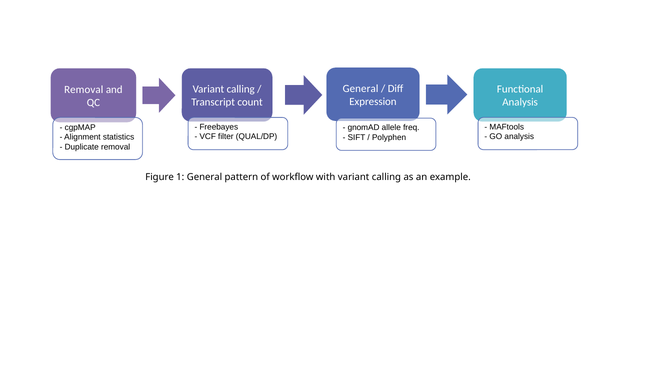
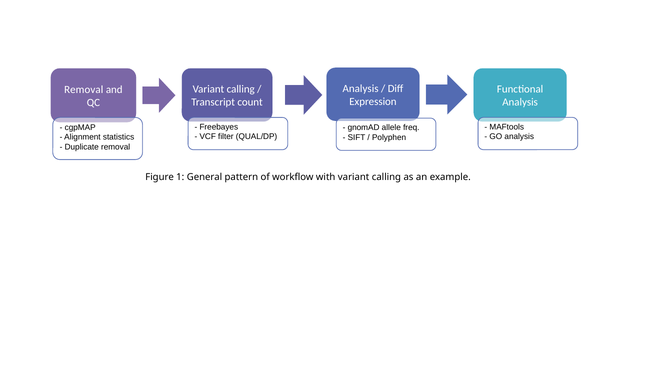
General: General -> Analysis (361, 88)
